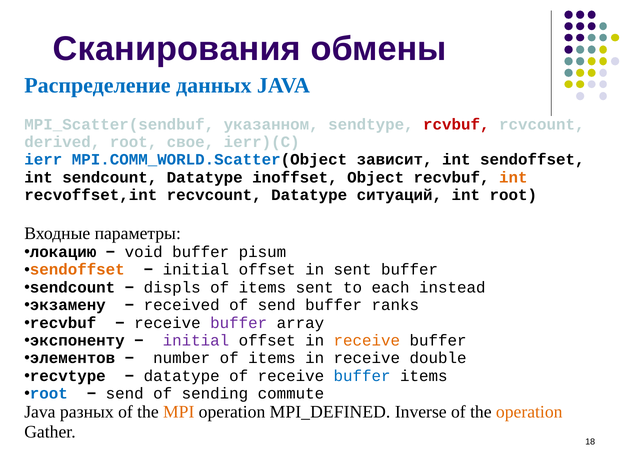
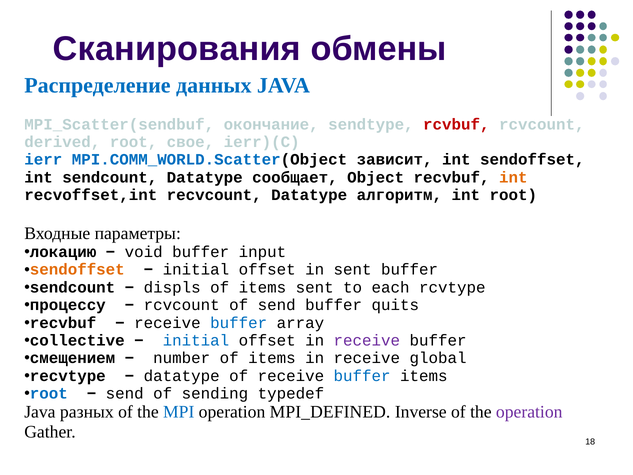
указанном: указанном -> окончание (271, 124)
inoffset: inoffset -> сообщает (295, 177)
ситуаций: ситуаций -> алгоритм (399, 195)
pisum: pisum -> input (262, 252)
instead: instead -> rcvtype (452, 287)
экзамену: экзамену -> процессу (68, 305)
received: received -> rcvcount (182, 305)
ranks: ranks -> quits (395, 305)
buffer colour: purple -> blue (239, 323)
экспоненту: экспоненту -> collective (77, 340)
initial colour: purple -> blue (196, 340)
receive colour: orange -> purple (367, 340)
элементов: элементов -> смещением (73, 358)
double: double -> global (438, 358)
commute: commute -> typedef (291, 393)
MPI colour: orange -> blue (179, 412)
operation colour: orange -> purple (529, 412)
